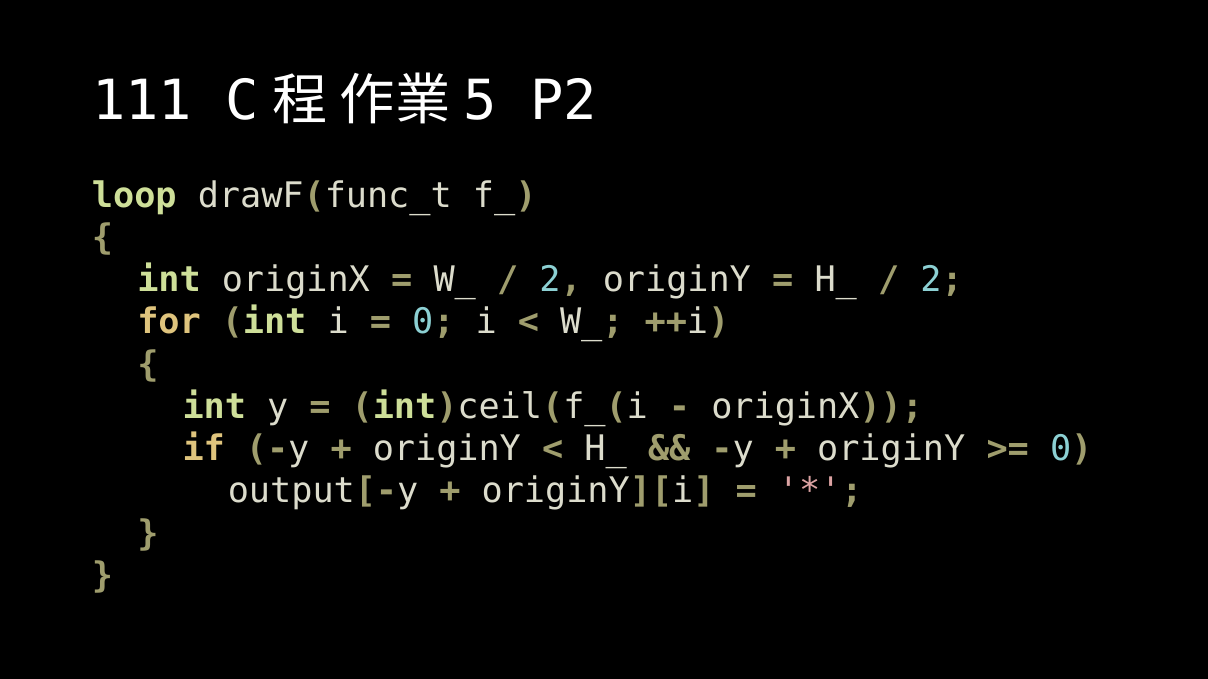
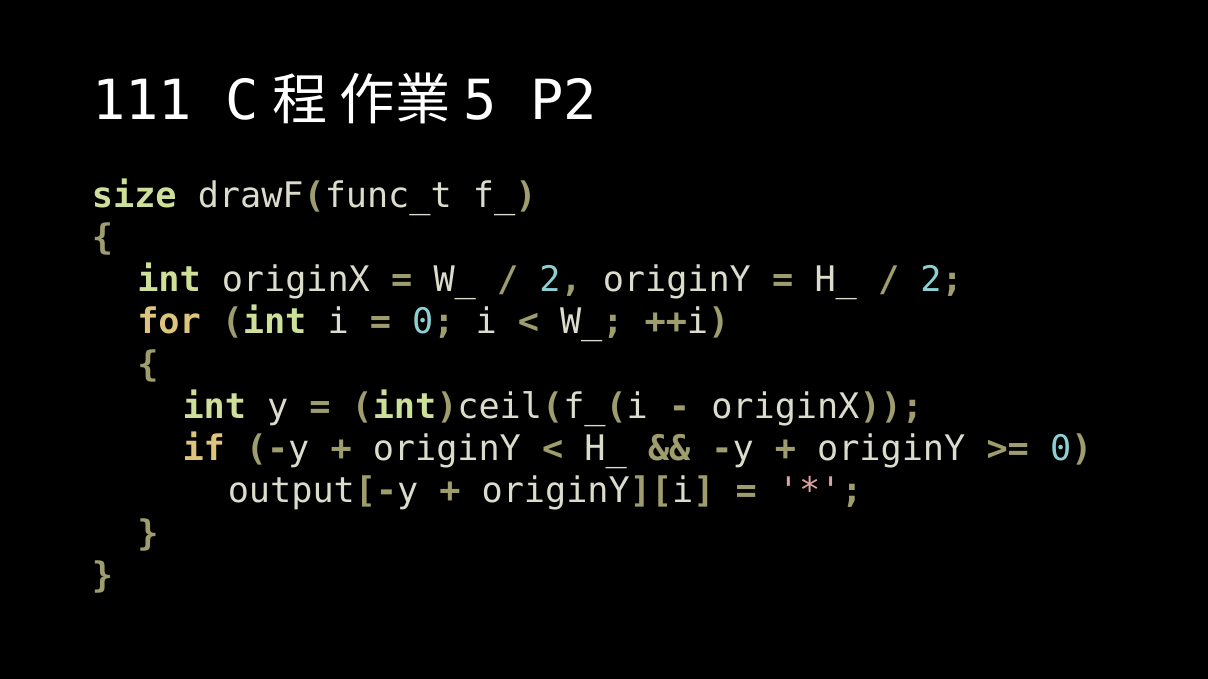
loop: loop -> size (134, 196)
